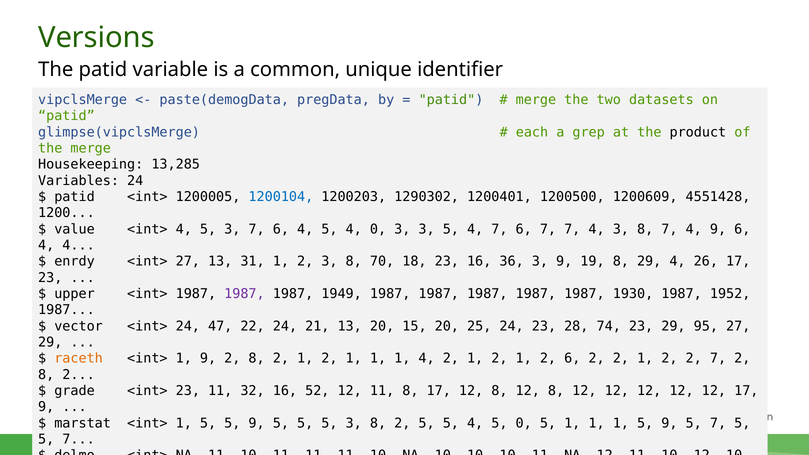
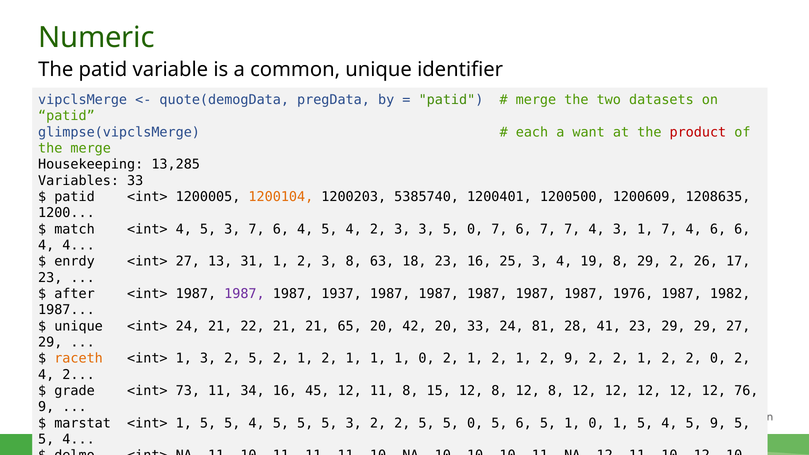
Versions: Versions -> Numeric (96, 38)
paste(demogData: paste(demogData -> quote(demogData (224, 100)
grep: grep -> want (589, 132)
product colour: black -> red (698, 132)
Variables 24: 24 -> 33 (135, 181)
1200104 colour: blue -> orange (281, 197)
1290302: 1290302 -> 5385740 (427, 197)
4551428: 4551428 -> 1208635 (718, 197)
value: value -> match (75, 229)
0: 0 -> 2 (378, 229)
3 5 4: 4 -> 0 (475, 229)
4 3 8: 8 -> 1 (645, 229)
7 4 9: 9 -> 6 (718, 229)
70: 70 -> 63 (382, 261)
36: 36 -> 25 (512, 261)
3 9: 9 -> 4 (564, 261)
29 4: 4 -> 2 (677, 261)
upper: upper -> after (75, 294)
1949: 1949 -> 1937 (342, 294)
1930: 1930 -> 1976 (633, 294)
1952: 1952 -> 1982 (730, 294)
vector: vector -> unique (79, 326)
24 47: 47 -> 21 (220, 326)
22 24: 24 -> 21 (285, 326)
21 13: 13 -> 65 (350, 326)
20 15: 15 -> 42 (414, 326)
20 25: 25 -> 33 (479, 326)
24 23: 23 -> 81 (544, 326)
28 74: 74 -> 41 (609, 326)
29 95: 95 -> 29 (706, 326)
<int> 1 9: 9 -> 3 (208, 358)
8: 8 -> 5 (257, 358)
1 1 4: 4 -> 0 (427, 358)
2 6: 6 -> 9 (572, 358)
2 7: 7 -> 0 (718, 358)
8: 8 -> 4 (46, 375)
<int> 23: 23 -> 73 (188, 391)
32: 32 -> 34 (253, 391)
52: 52 -> 45 (317, 391)
8 17: 17 -> 15 (439, 391)
12 17: 17 -> 76 (746, 391)
1 5 5 9: 9 -> 4 (257, 423)
5 3 8: 8 -> 2 (378, 423)
5 5 4: 4 -> 0 (475, 423)
0: 0 -> 6 (524, 423)
5 1 1: 1 -> 0 (597, 423)
1 5 9: 9 -> 4 (669, 423)
7: 7 -> 9 (718, 423)
7: 7 -> 4 (79, 439)
